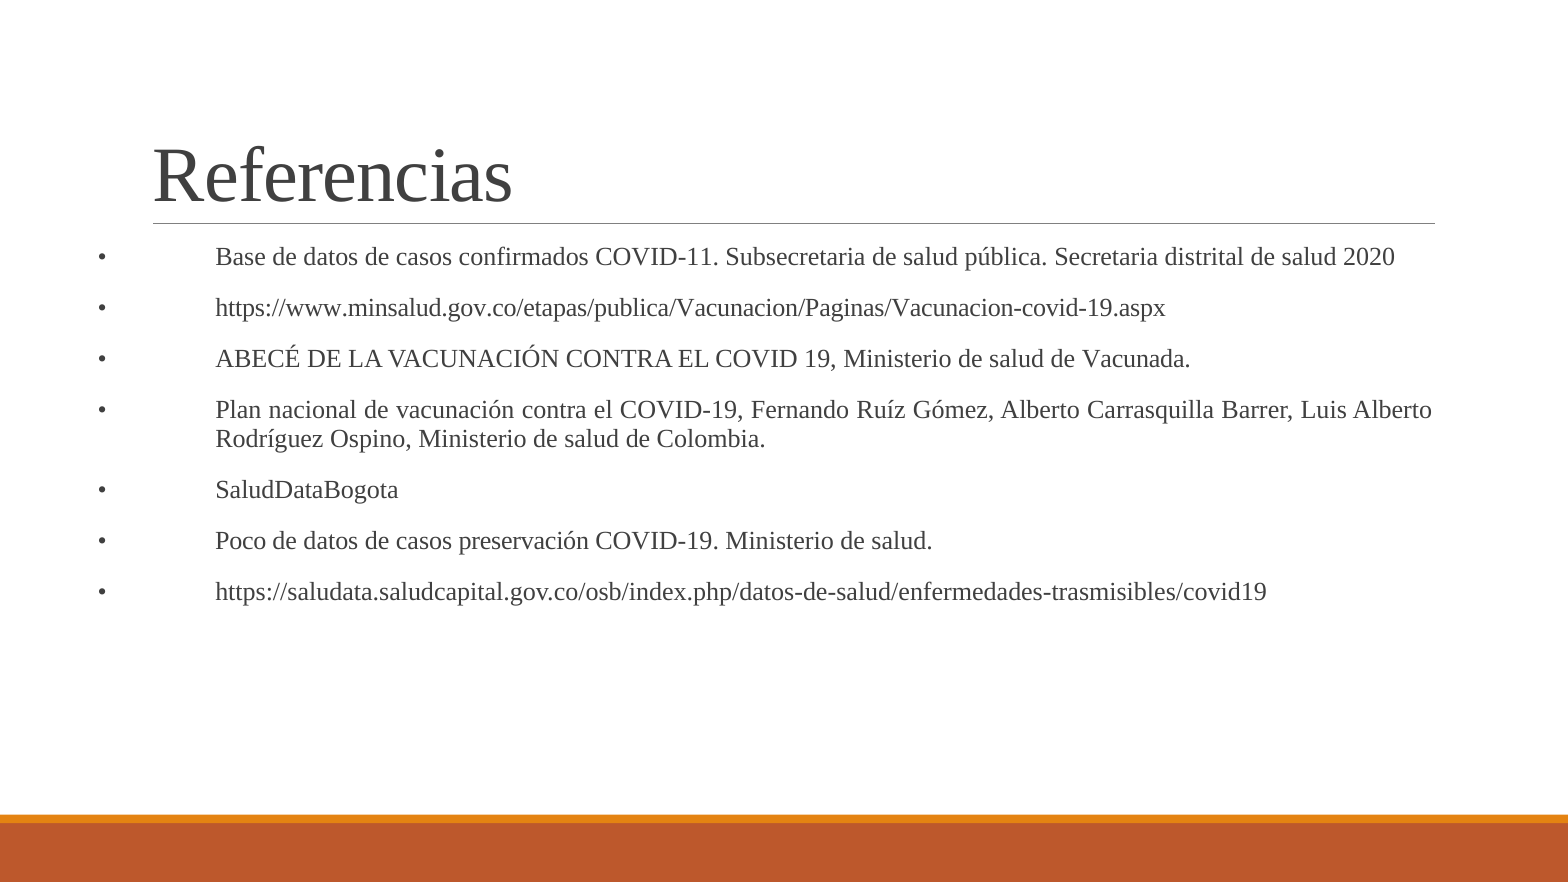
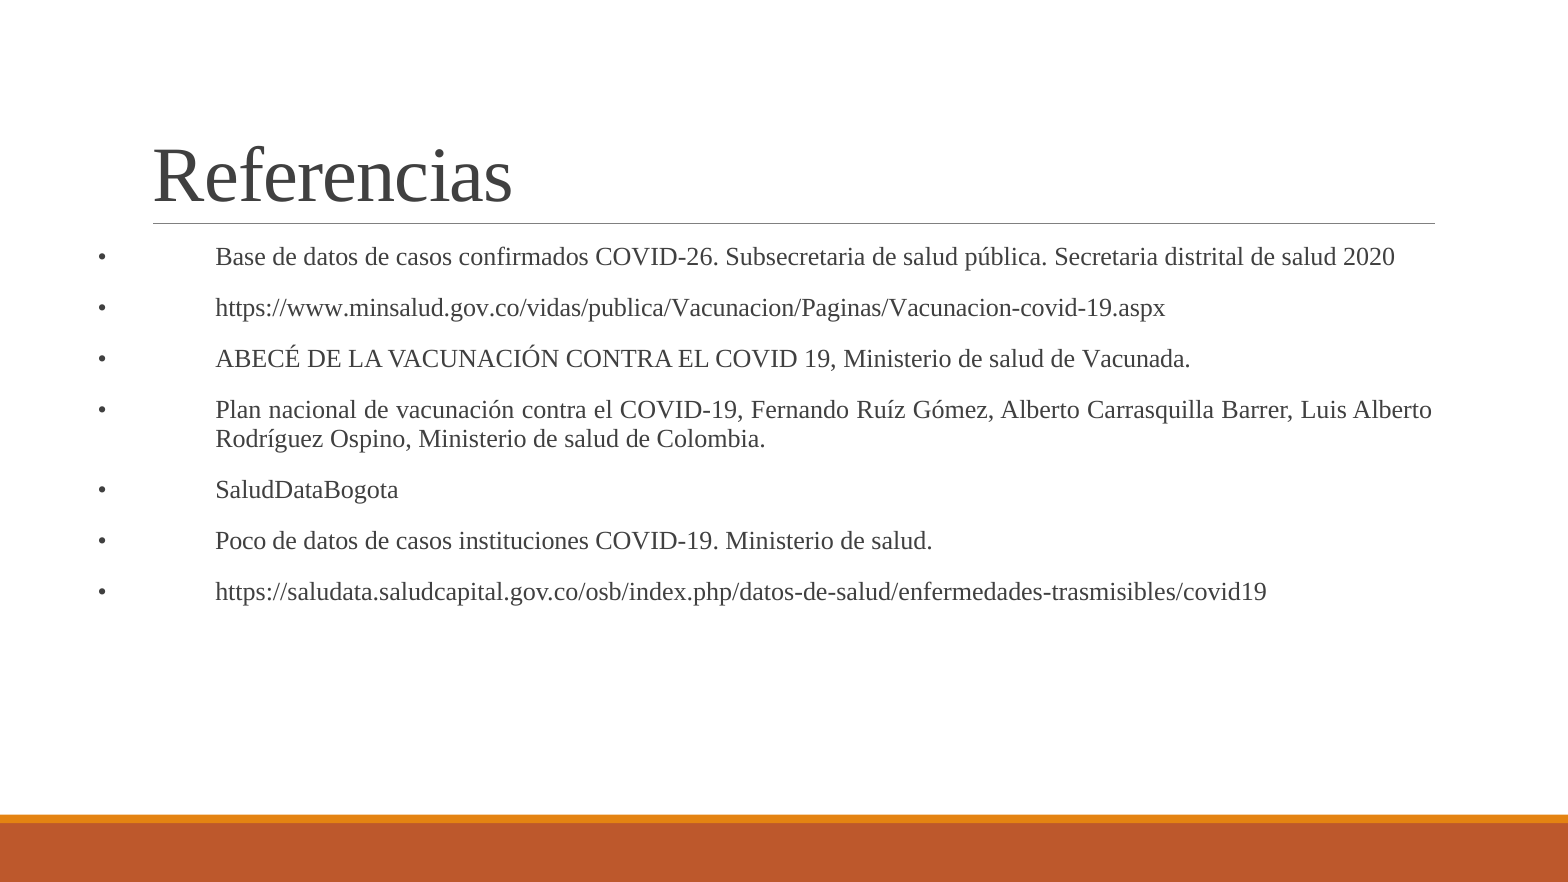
COVID-11: COVID-11 -> COVID-26 (657, 257)
https://www.minsalud.gov.co/etapas/publica/Vacunacion/Paginas/Vacunacion-covid-19.aspx: https://www.minsalud.gov.co/etapas/publica/Vacunacion/Paginas/Vacunacion-covid-19.aspx -> https://www.minsalud.gov.co/vidas/publica/Vacunacion/Paginas/Vacunacion-covid-19.aspx (691, 308)
preservación: preservación -> instituciones (524, 540)
